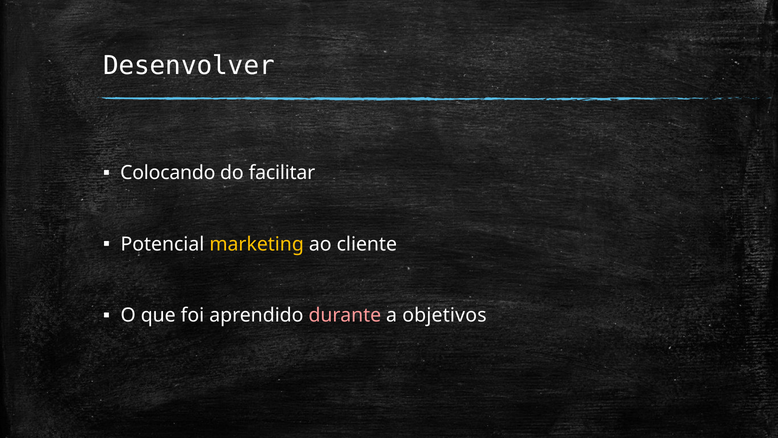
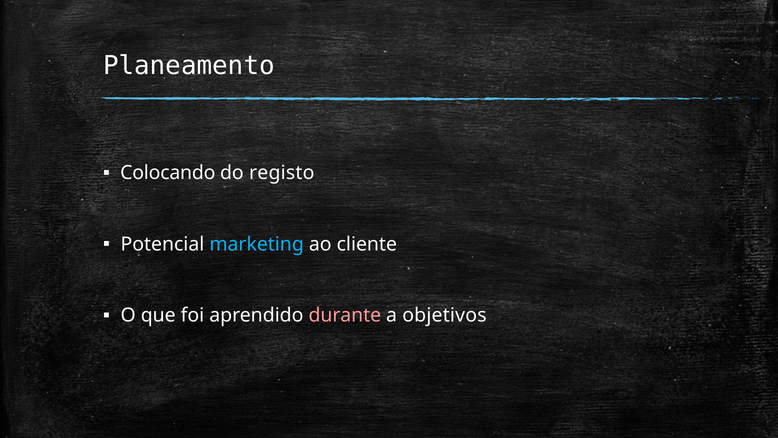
Desenvolver: Desenvolver -> Planeamento (189, 66)
facilitar: facilitar -> registo (282, 173)
marketing colour: yellow -> light blue (257, 244)
